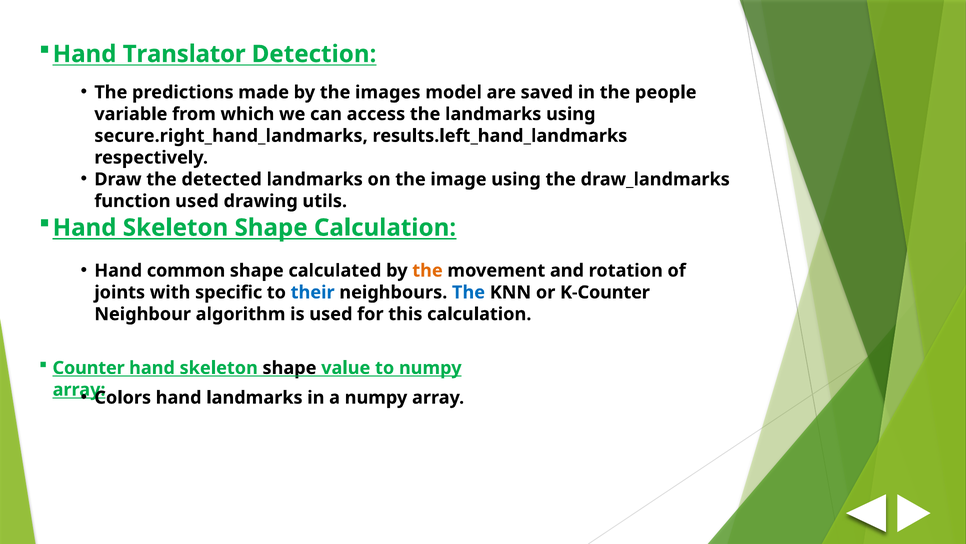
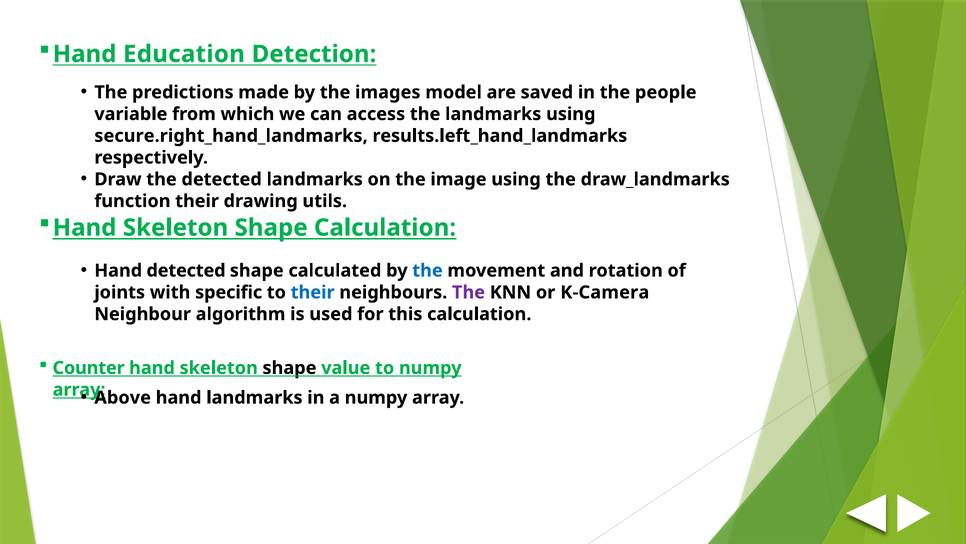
Translator: Translator -> Education (184, 54)
function used: used -> their (197, 201)
Hand common: common -> detected (186, 270)
the colour: orange -> blue (427, 270)
The colour: blue -> purple (469, 292)
K-Counter: K-Counter -> K-Camera (605, 292)
Colors: Colors -> Above (123, 397)
